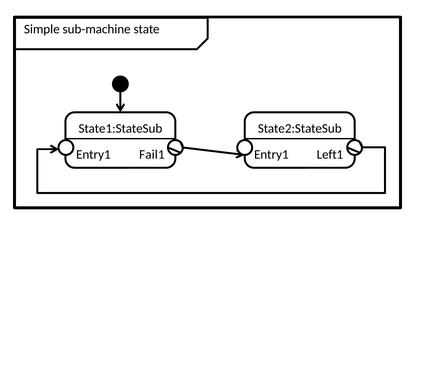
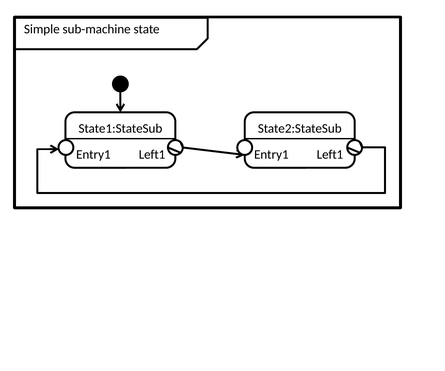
Fail1: Fail1 -> Left1 (152, 154)
